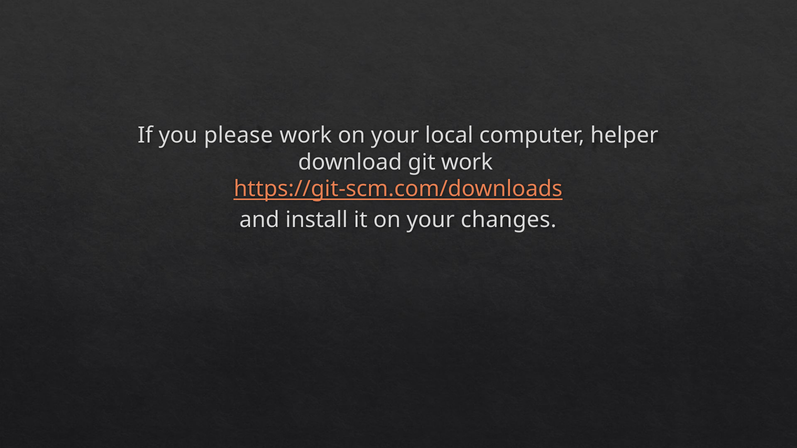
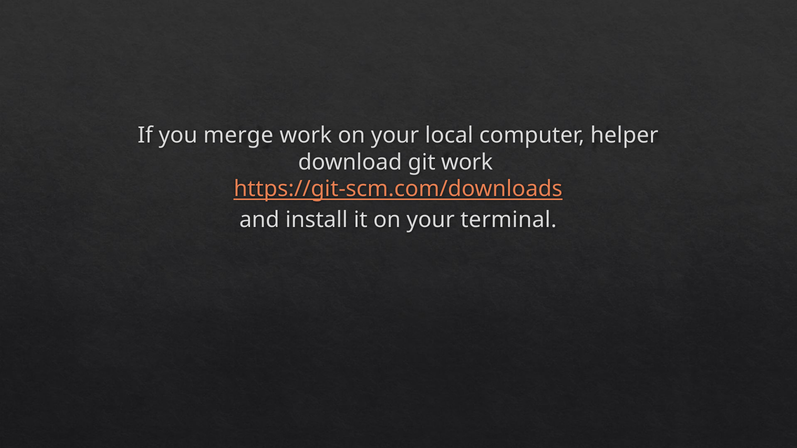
please: please -> merge (238, 135)
changes: changes -> terminal (509, 220)
